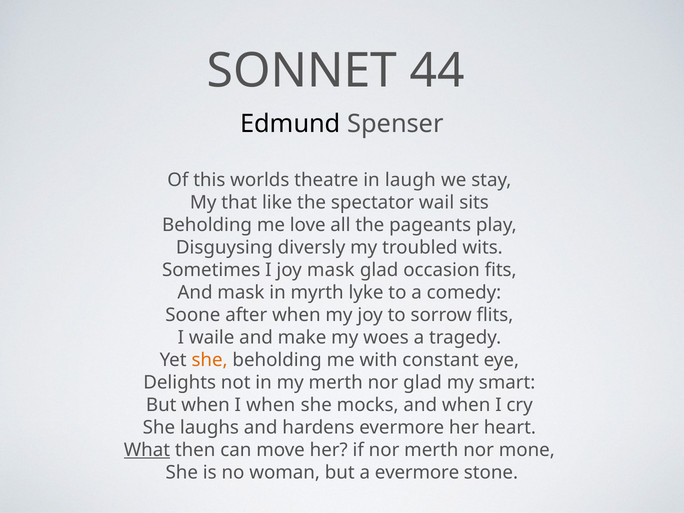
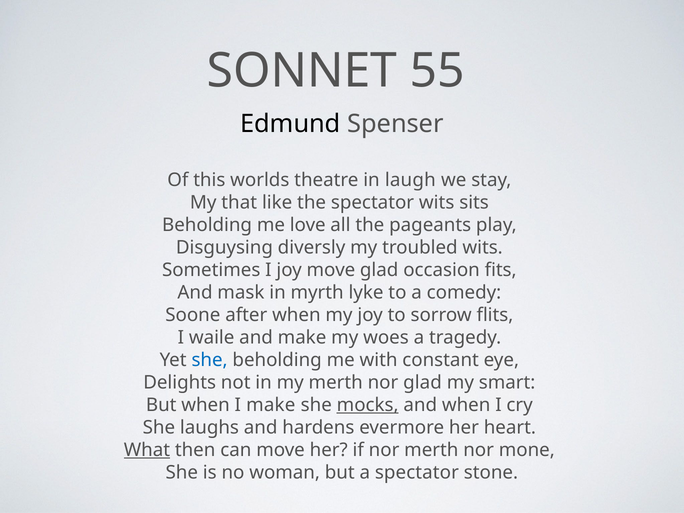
44: 44 -> 55 (437, 71)
spectator wail: wail -> wits (437, 202)
joy mask: mask -> move (331, 270)
she colour: orange -> blue (210, 360)
I when: when -> make (271, 405)
mocks underline: none -> present (368, 405)
a evermore: evermore -> spectator (417, 473)
